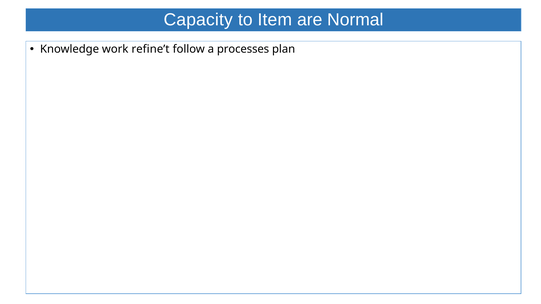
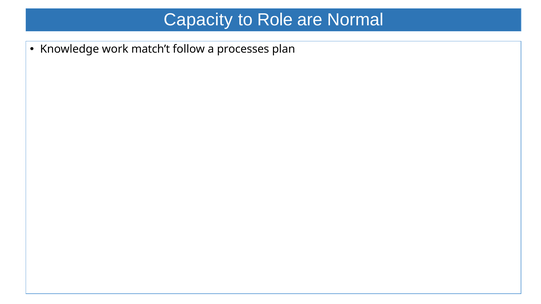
Item: Item -> Role (275, 20)
refine’t: refine’t -> match’t (151, 49)
